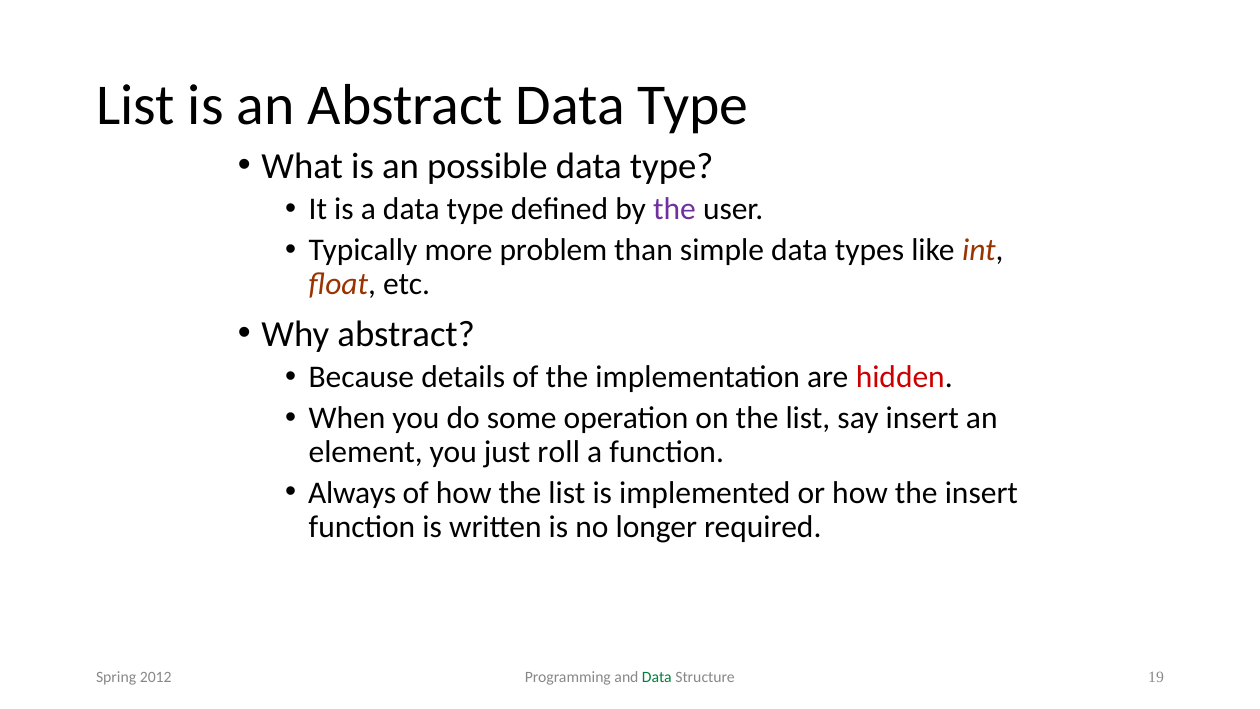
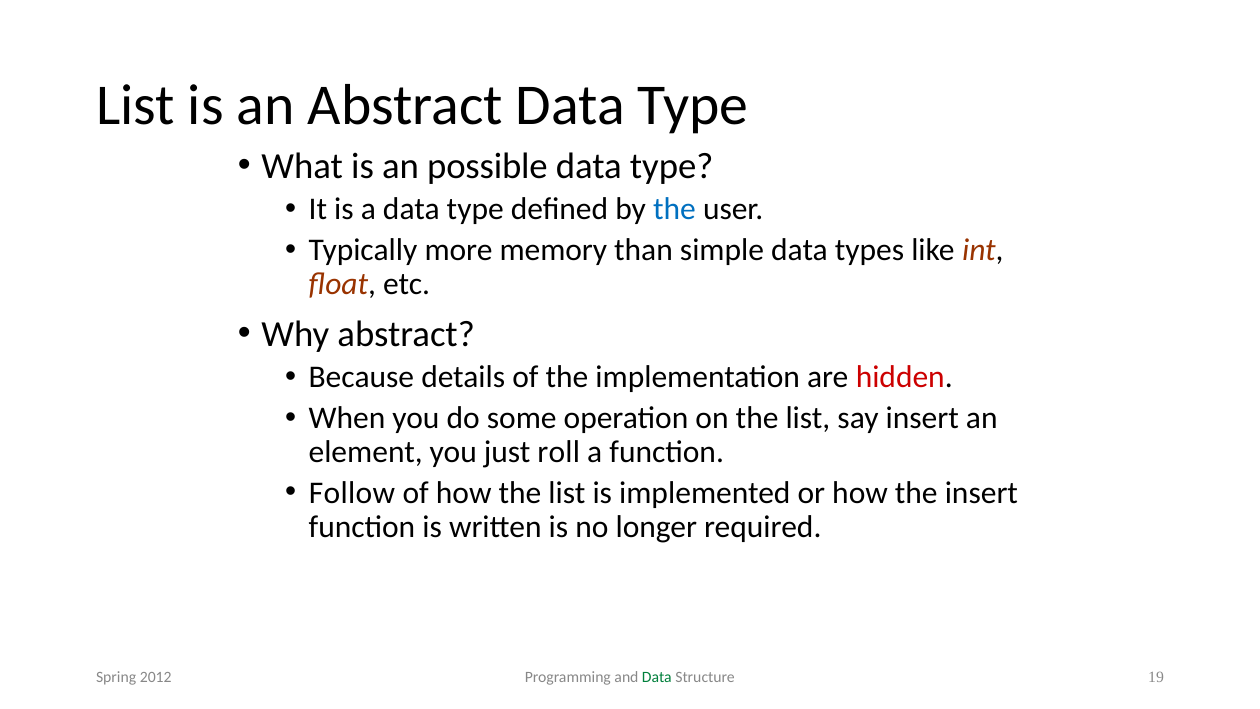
the colour: purple -> blue (675, 209)
problem: problem -> memory (553, 250)
Always: Always -> Follow (352, 492)
